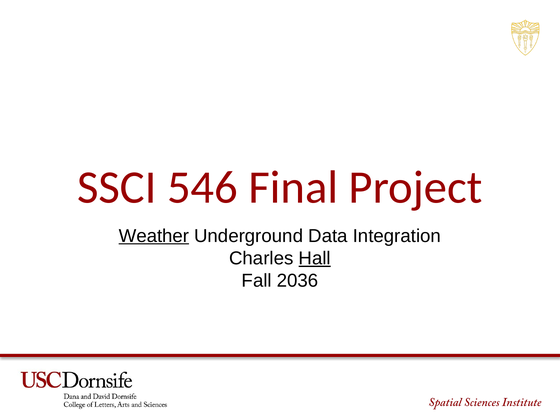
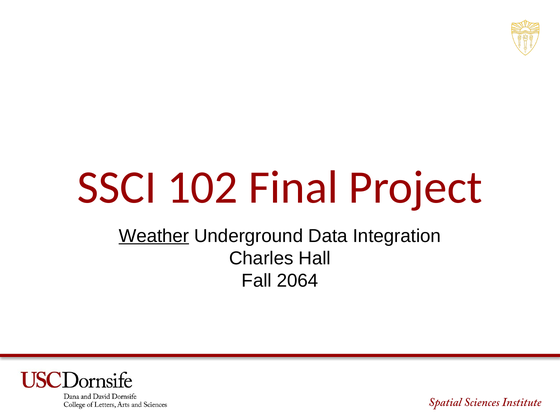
546: 546 -> 102 (202, 187)
Hall underline: present -> none (315, 258)
2036: 2036 -> 2064 (298, 281)
